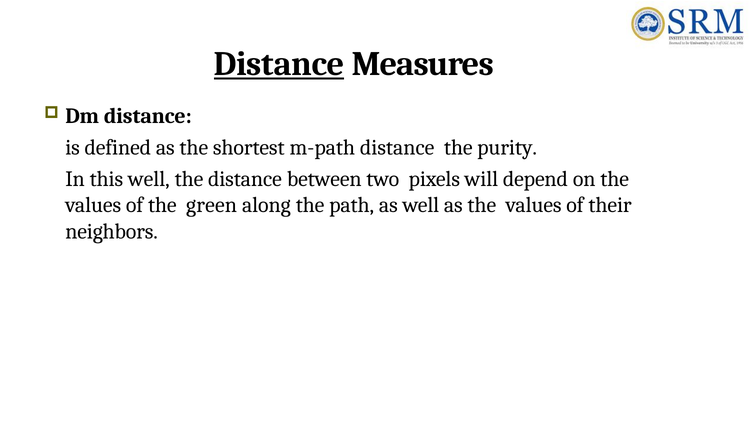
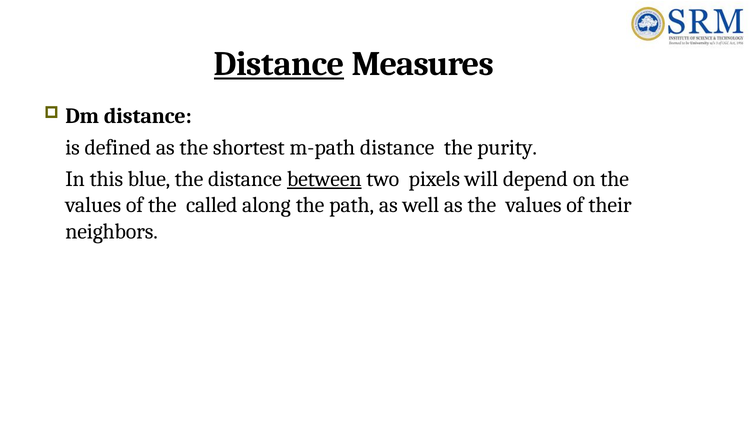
this well: well -> blue (149, 179)
between underline: none -> present (324, 179)
green: green -> called (212, 205)
